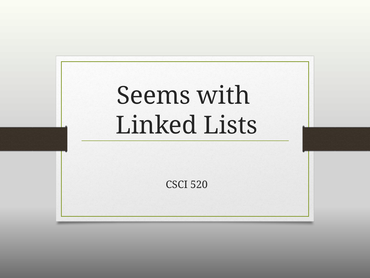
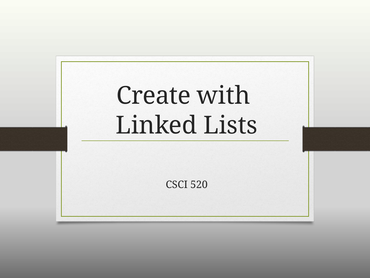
Seems: Seems -> Create (154, 96)
